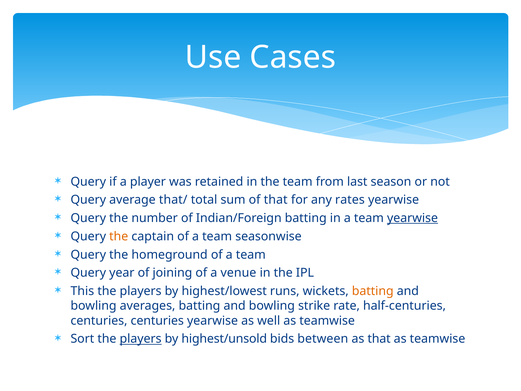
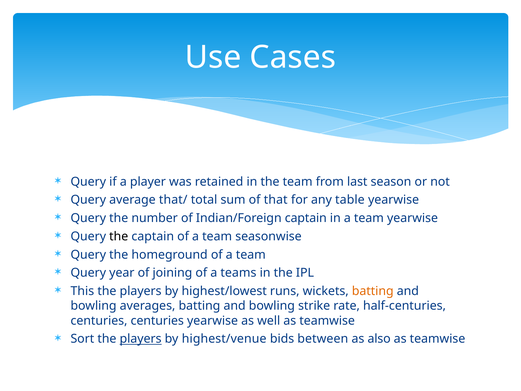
rates: rates -> table (350, 200)
Indian/Foreign batting: batting -> captain (306, 218)
yearwise underline: present -> none (413, 218)
the colour: orange -> black (119, 236)
venue: venue -> teams (238, 273)
highest/unsold: highest/unsold -> highest/venue (224, 339)
as that: that -> also (379, 339)
